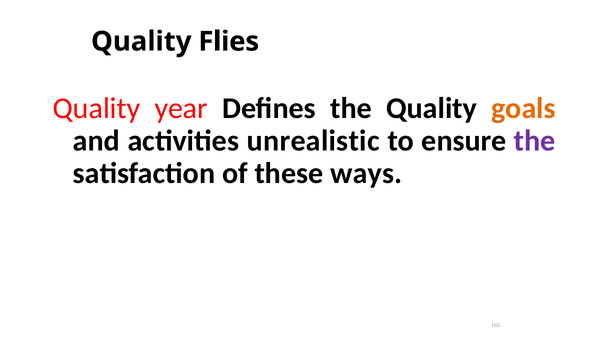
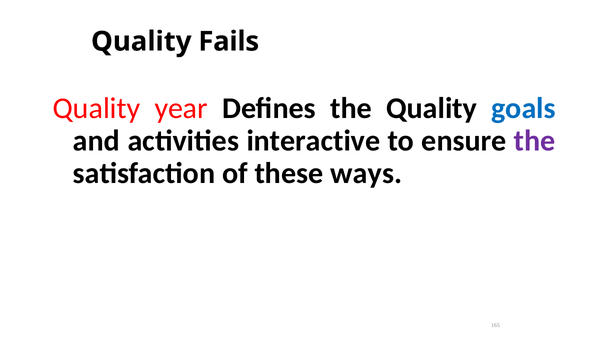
Flies: Flies -> Fails (229, 42)
goals colour: orange -> blue (523, 108)
unrealistic: unrealistic -> interactive (313, 141)
